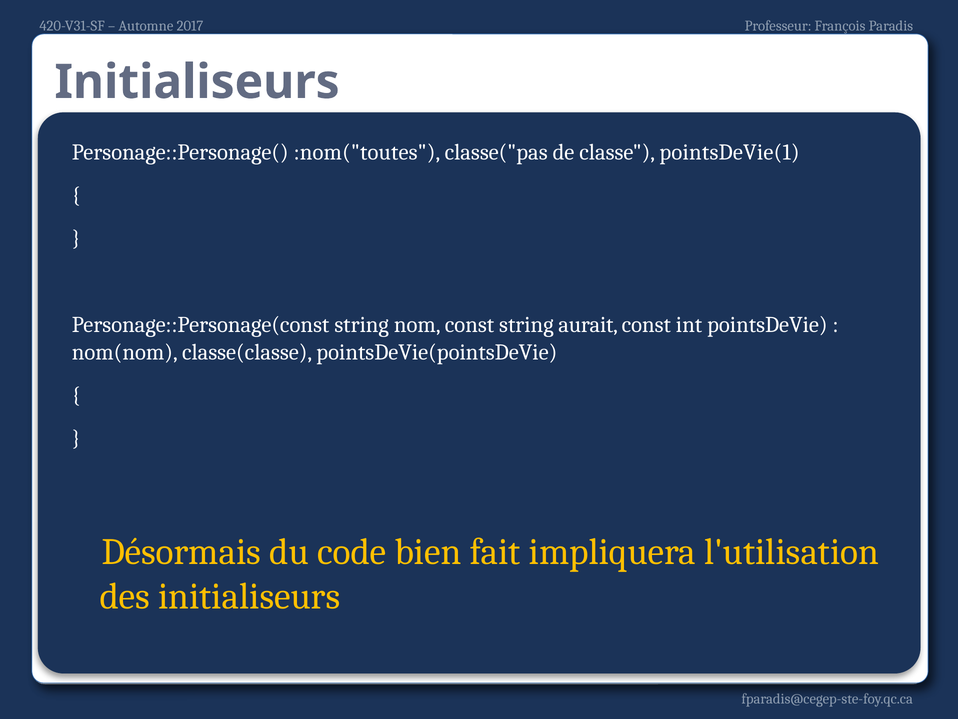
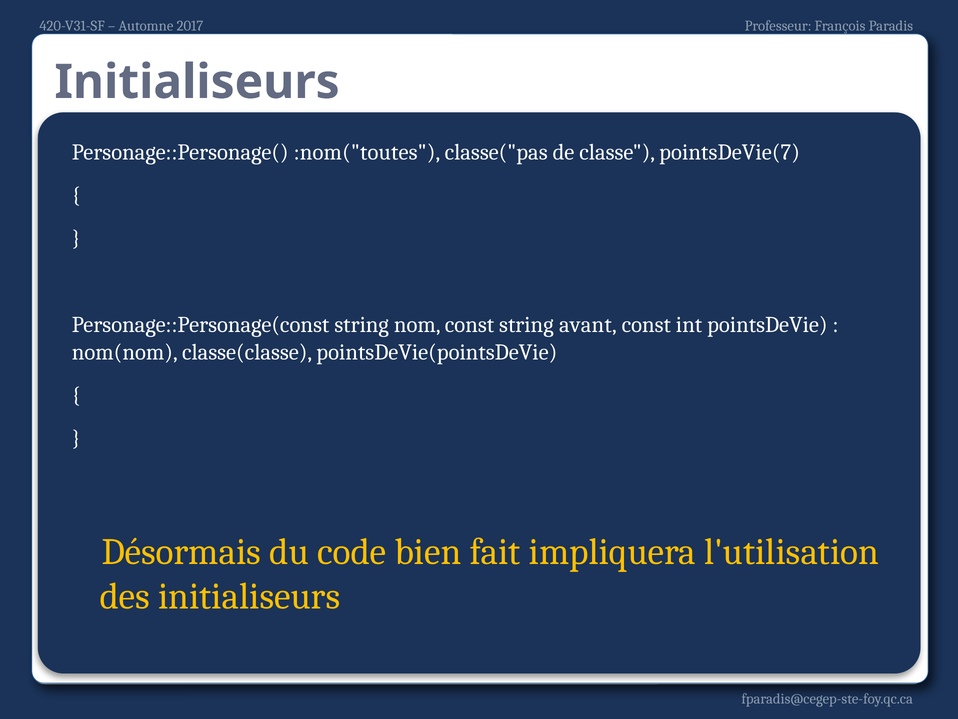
pointsDeVie(1: pointsDeVie(1 -> pointsDeVie(7 (730, 152)
aurait: aurait -> avant (588, 325)
